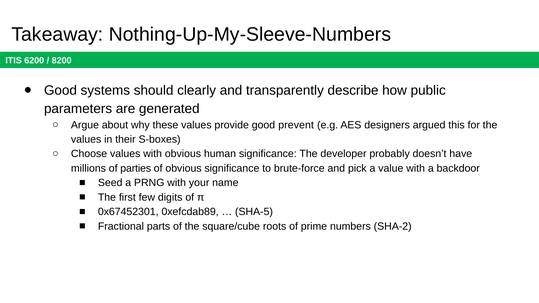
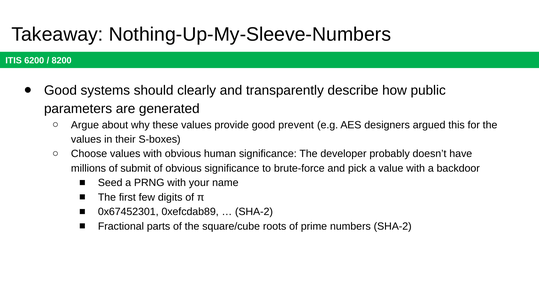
parties: parties -> submit (136, 168)
SHA-5: SHA-5 -> SHA-2 (254, 212)
